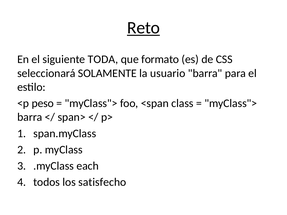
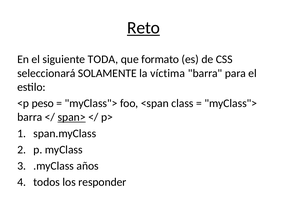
usuario: usuario -> víctima (168, 73)
span> underline: none -> present (72, 117)
each: each -> años (88, 166)
satisfecho: satisfecho -> responder (102, 182)
